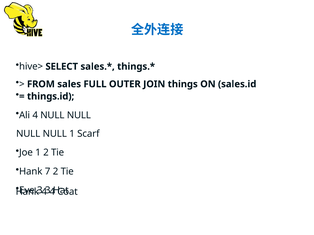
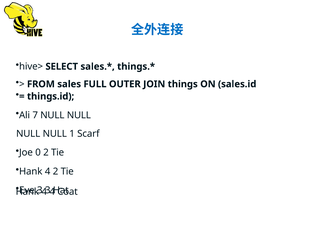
Ali 4: 4 -> 7 (35, 115)
Joe 1: 1 -> 0 (38, 153)
7: 7 -> 4 (48, 172)
